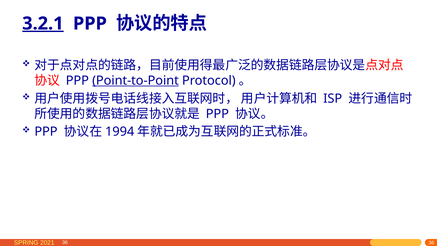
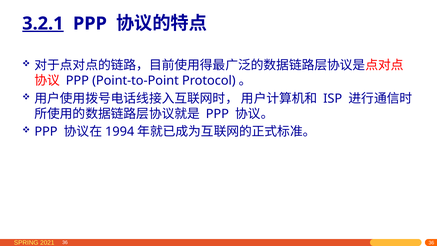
Point-to-Point underline: present -> none (135, 81)
